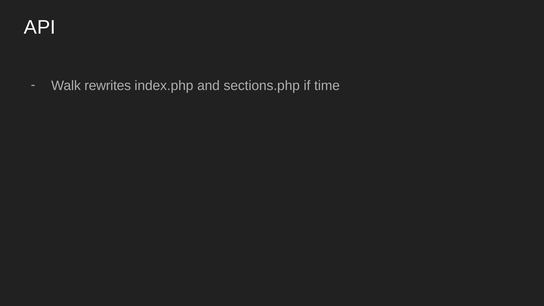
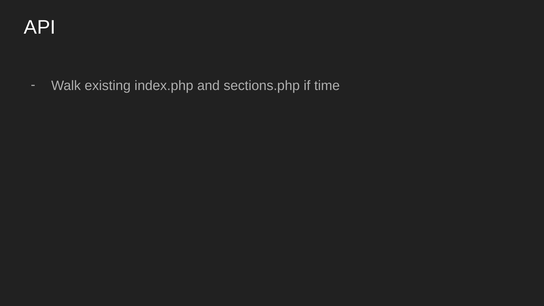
rewrites: rewrites -> existing (108, 86)
